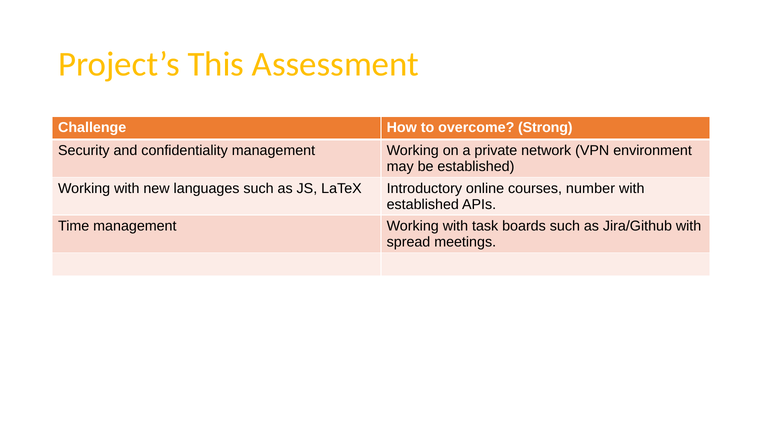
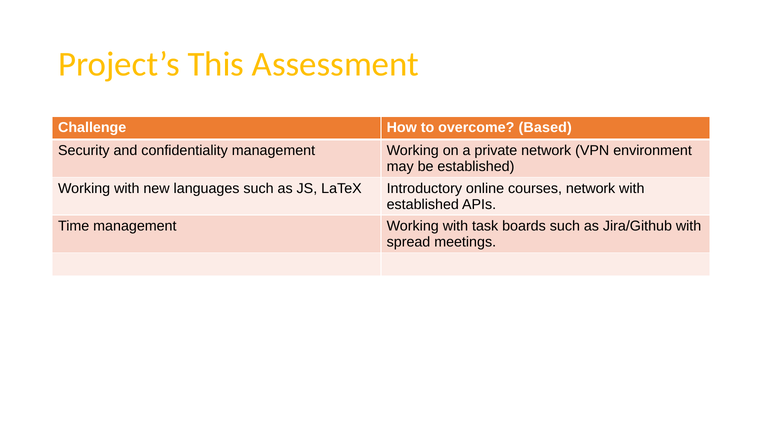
Strong: Strong -> Based (545, 128)
courses number: number -> network (591, 189)
